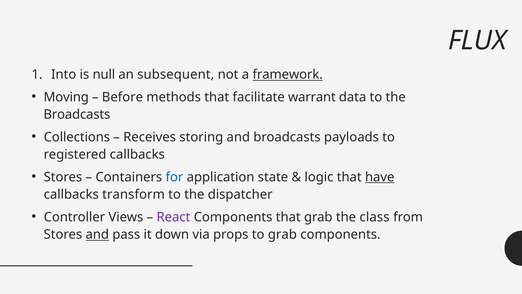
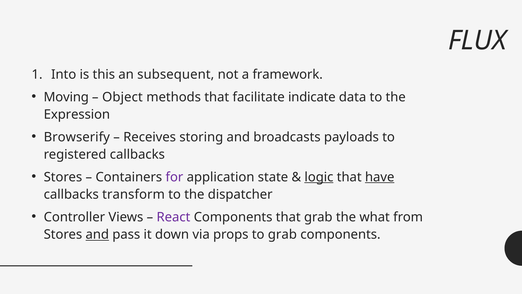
null: null -> this (104, 75)
framework underline: present -> none (288, 75)
Before: Before -> Object (122, 97)
warrant: warrant -> indicate (312, 97)
Broadcasts: Broadcasts -> Expression (77, 114)
Collections: Collections -> Browserify (77, 137)
for colour: blue -> purple (174, 177)
logic underline: none -> present (319, 177)
class: class -> what (375, 217)
